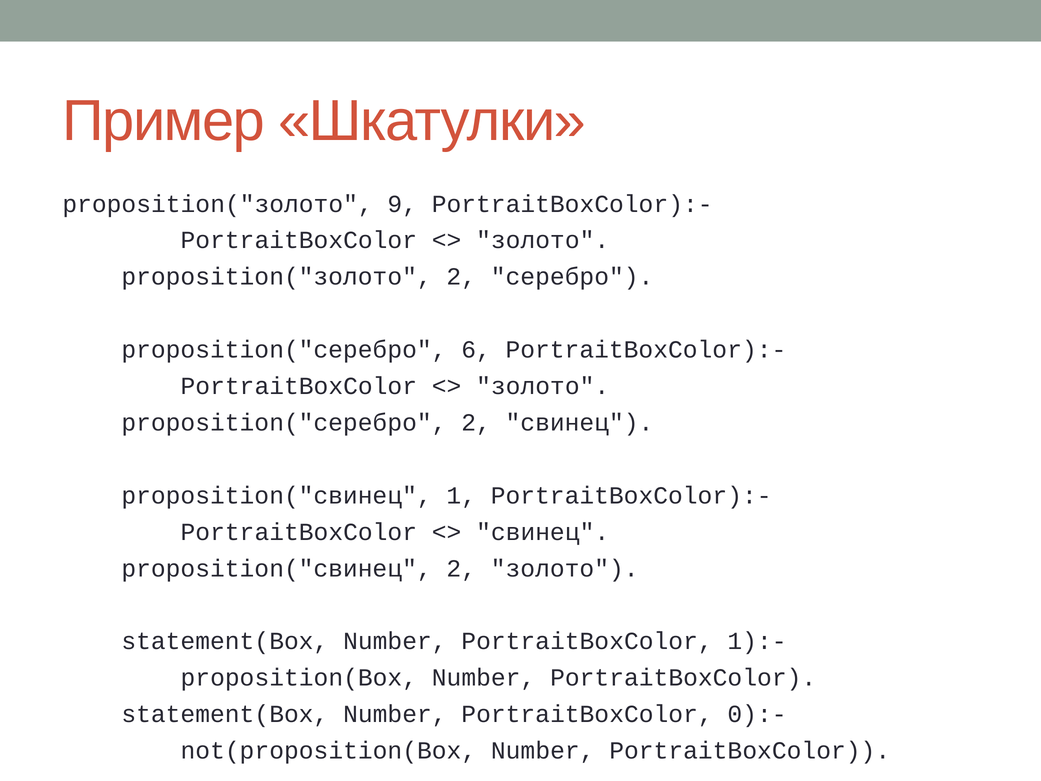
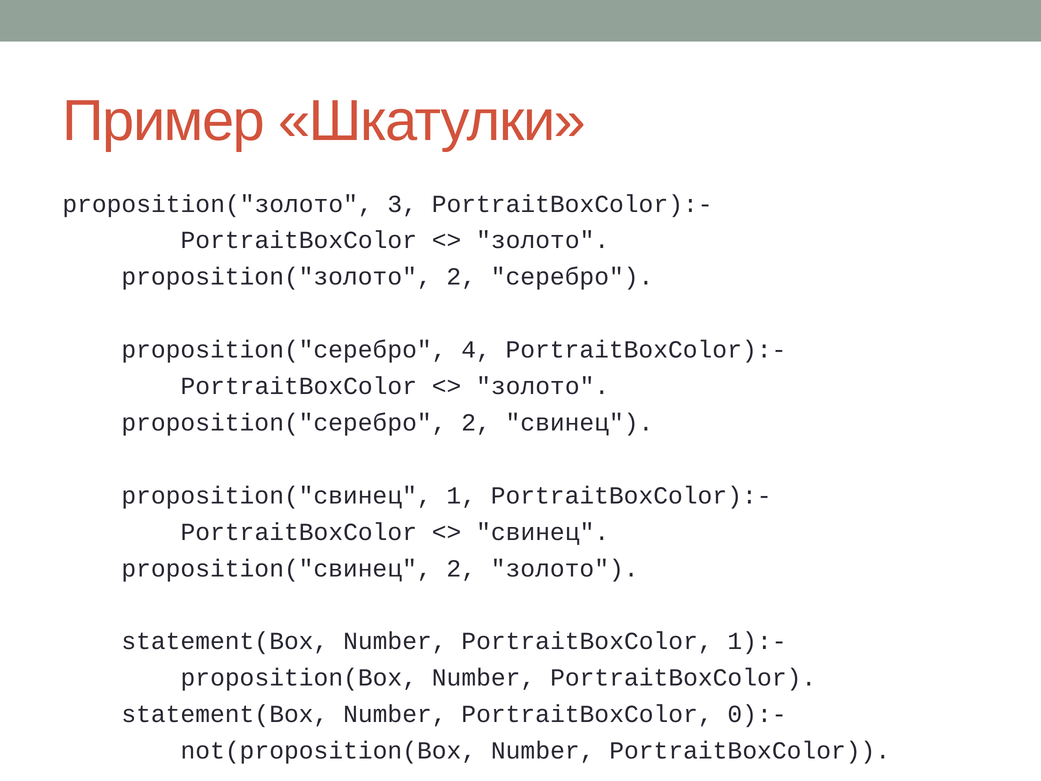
9: 9 -> 3 (402, 204)
6: 6 -> 4 (476, 350)
